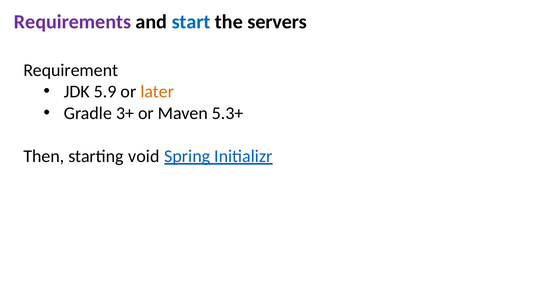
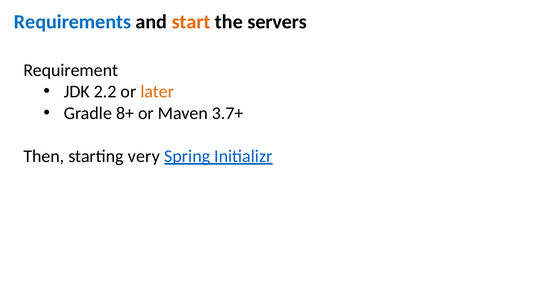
Requirements colour: purple -> blue (73, 22)
start colour: blue -> orange (191, 22)
5.9: 5.9 -> 2.2 (105, 92)
3+: 3+ -> 8+ (125, 113)
5.3+: 5.3+ -> 3.7+ (228, 113)
void: void -> very (144, 156)
